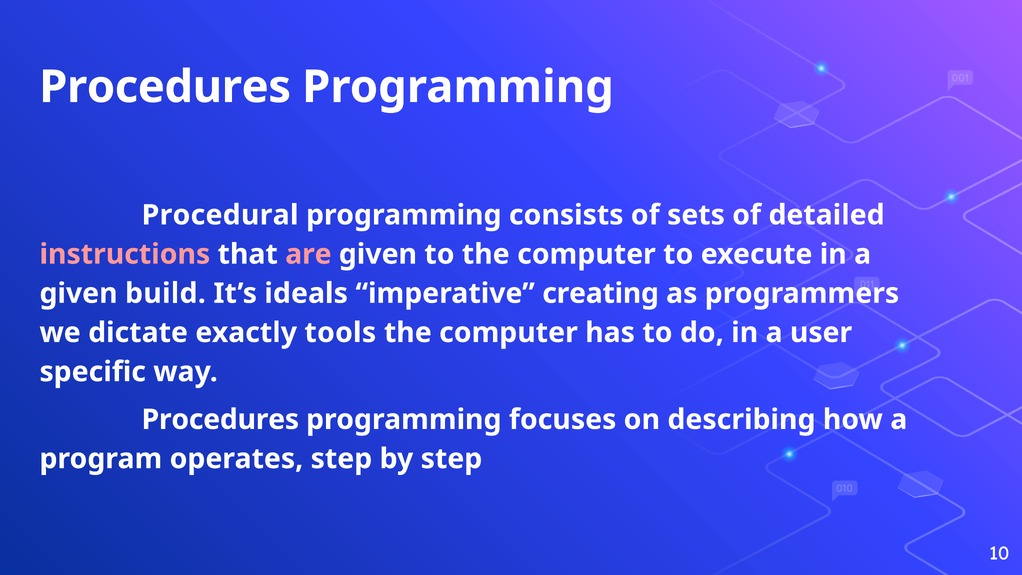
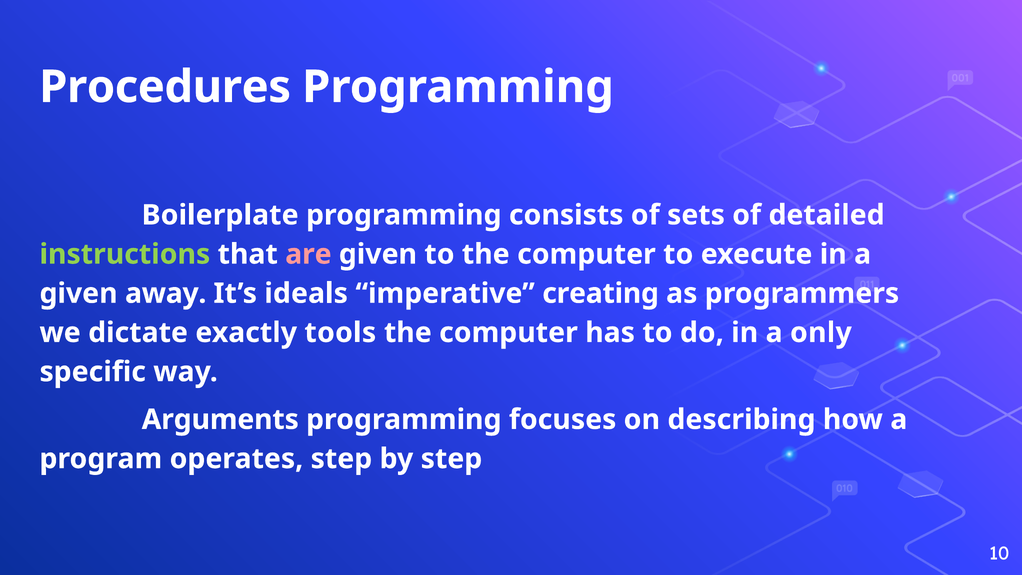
Procedural: Procedural -> Boilerplate (220, 215)
instructions colour: pink -> light green (125, 254)
build: build -> away (166, 293)
user: user -> only (821, 333)
Procedures: Procedures -> Arguments (220, 420)
